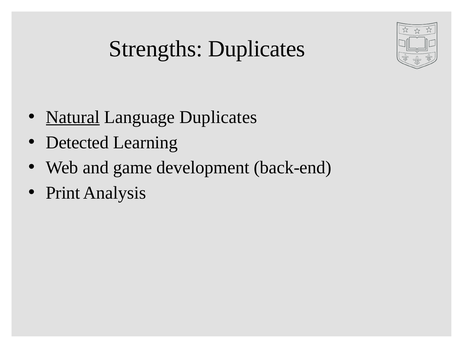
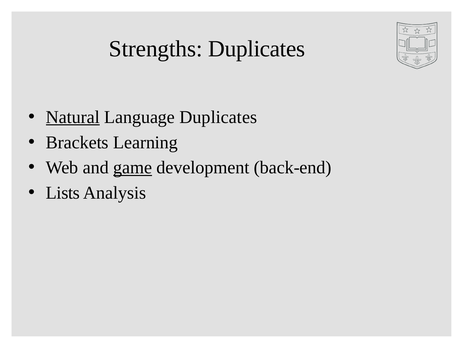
Detected: Detected -> Brackets (77, 142)
game underline: none -> present (133, 167)
Print: Print -> Lists (63, 192)
